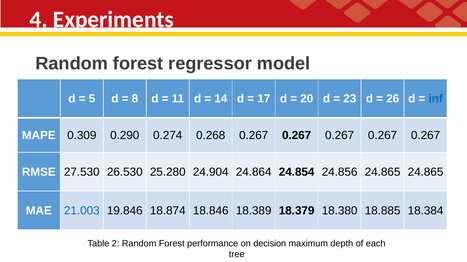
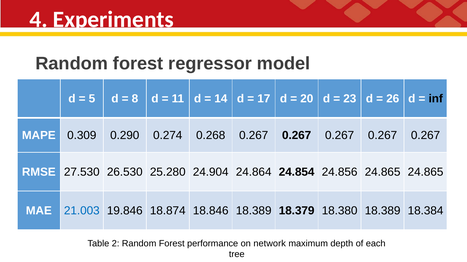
inf colour: blue -> black (436, 99)
18.380 18.885: 18.885 -> 18.389 (383, 211)
decision: decision -> network (270, 244)
